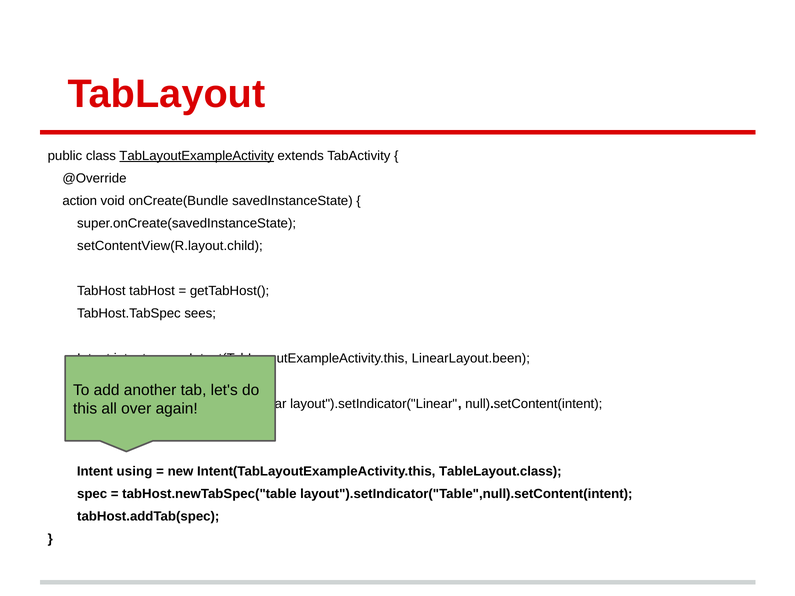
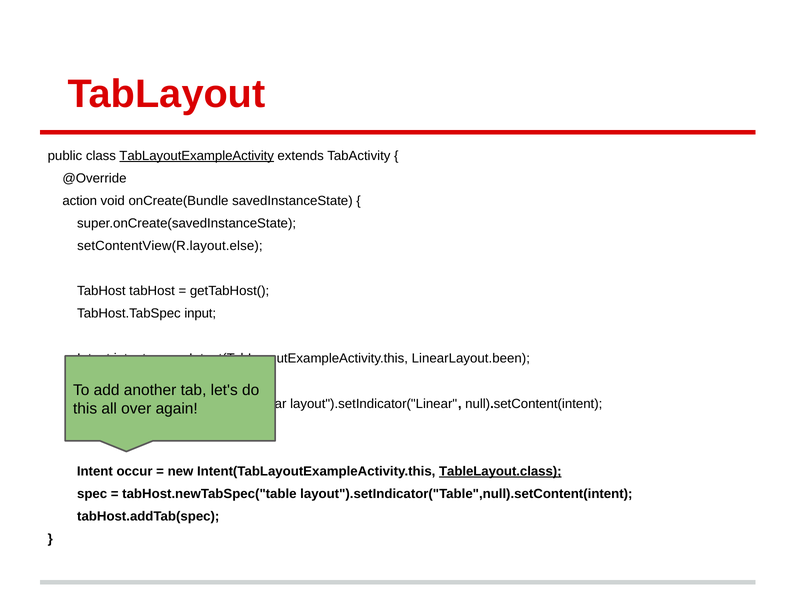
setContentView(R.layout.child: setContentView(R.layout.child -> setContentView(R.layout.else (170, 246)
sees: sees -> input (200, 314)
using: using -> occur (135, 471)
TableLayout.class underline: none -> present (500, 471)
